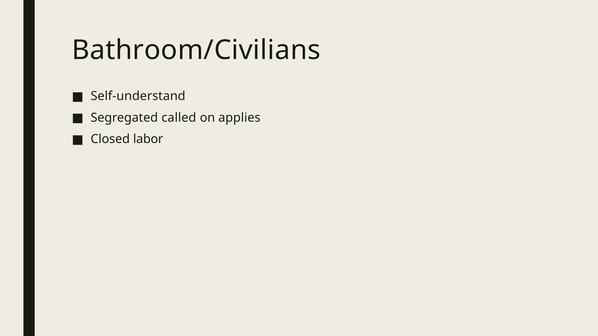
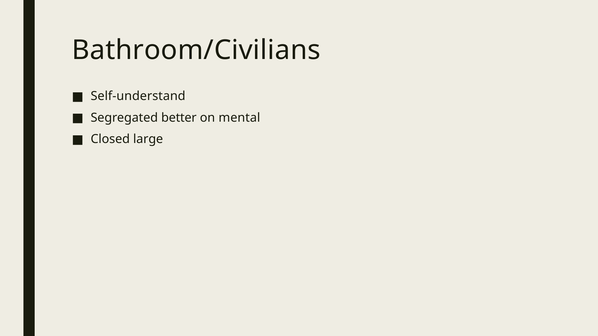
called: called -> better (179, 118)
applies: applies -> mental (239, 118)
labor: labor -> large (148, 139)
